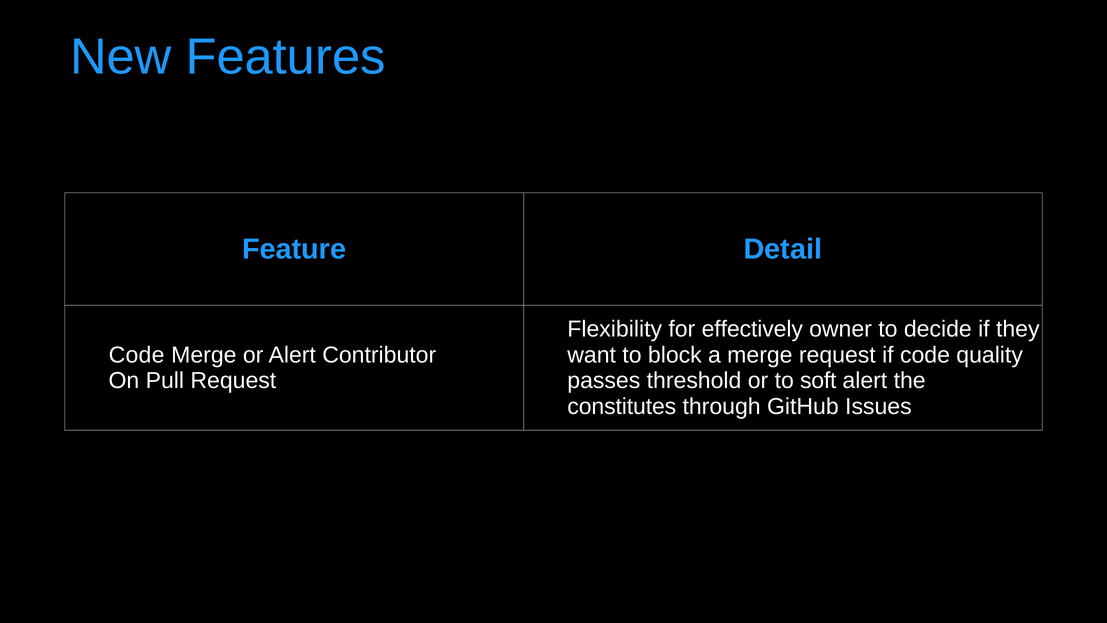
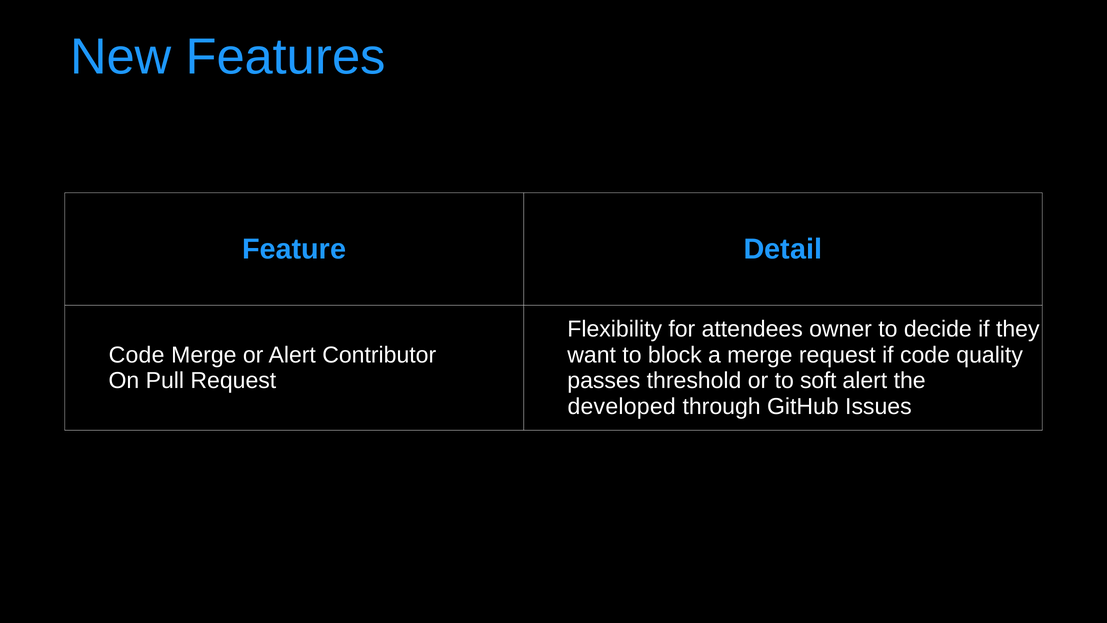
effectively: effectively -> attendees (752, 329)
constitutes: constitutes -> developed (622, 406)
